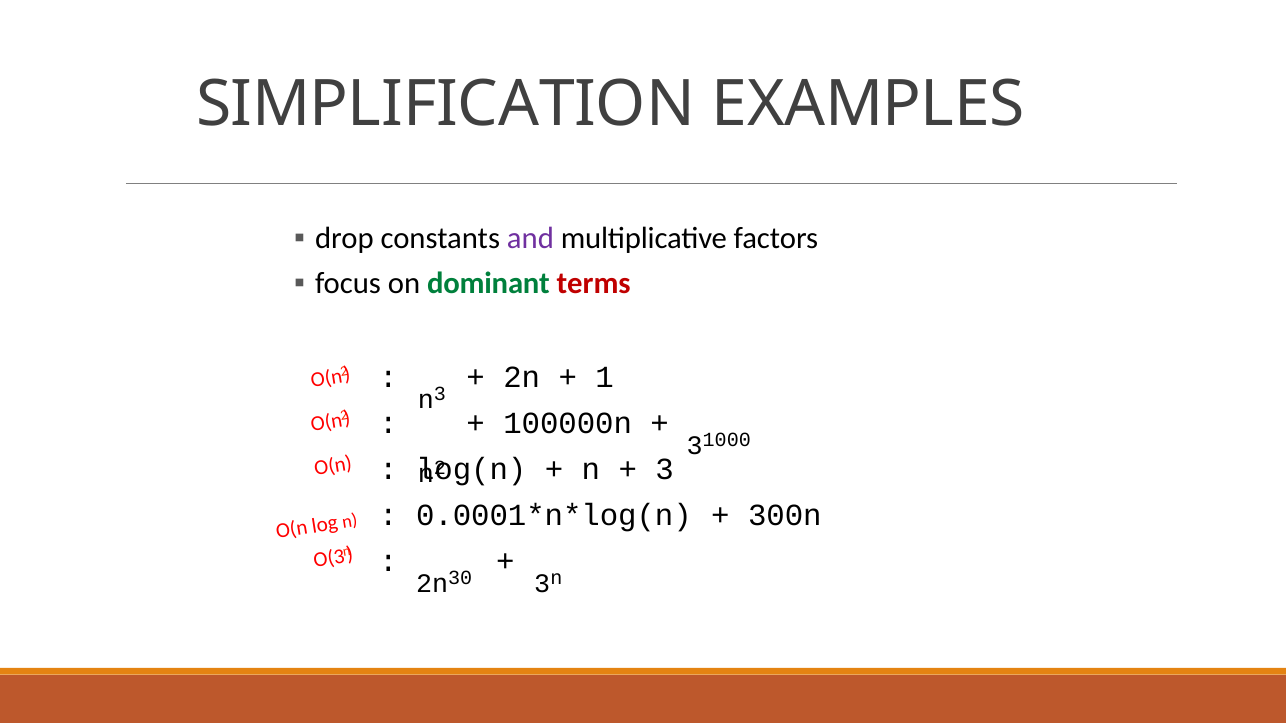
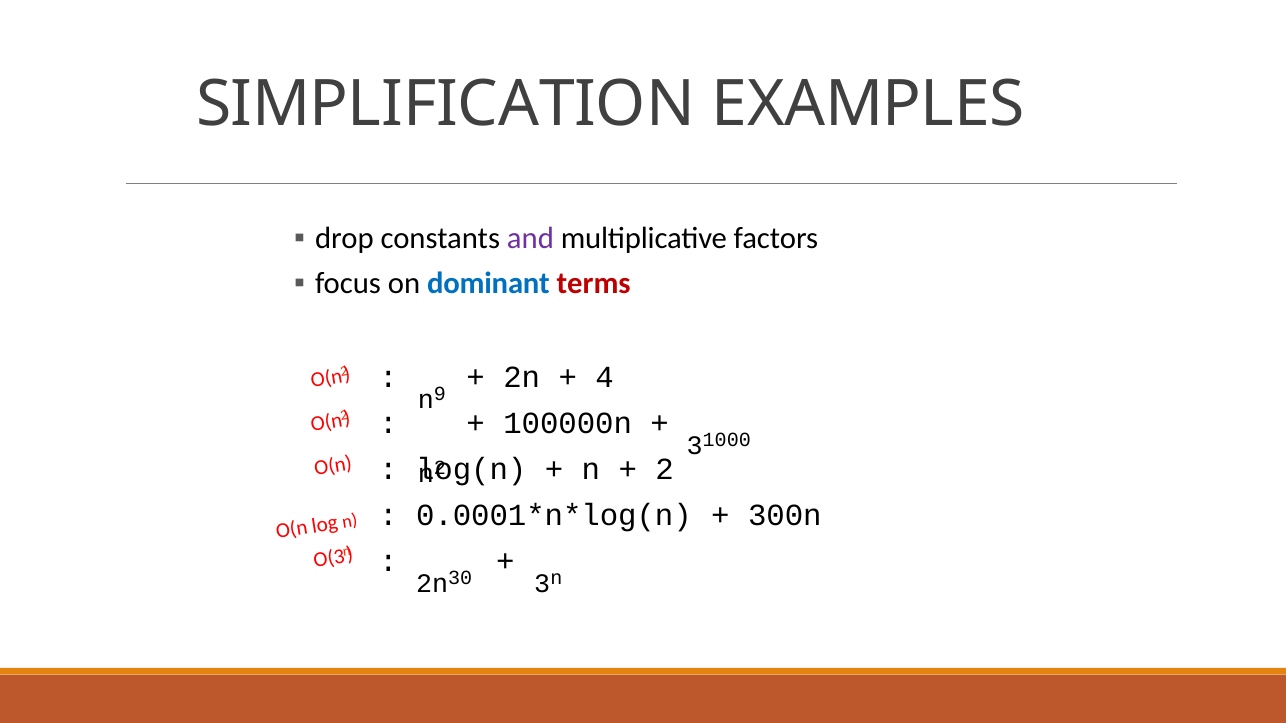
dominant colour: green -> blue (488, 284)
1: 1 -> 4 (605, 377)
3: 3 -> 9 (440, 394)
3: 3 -> 2 (665, 469)
